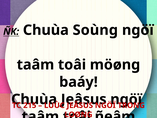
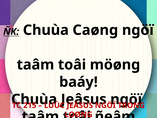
Soùng: Soùng -> Caøng (95, 30)
